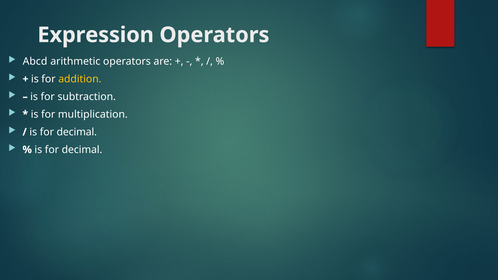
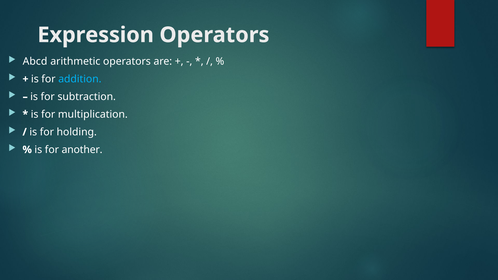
addition colour: yellow -> light blue (80, 79)
decimal: decimal -> holding (77, 132)
decimal: decimal -> another (82, 150)
